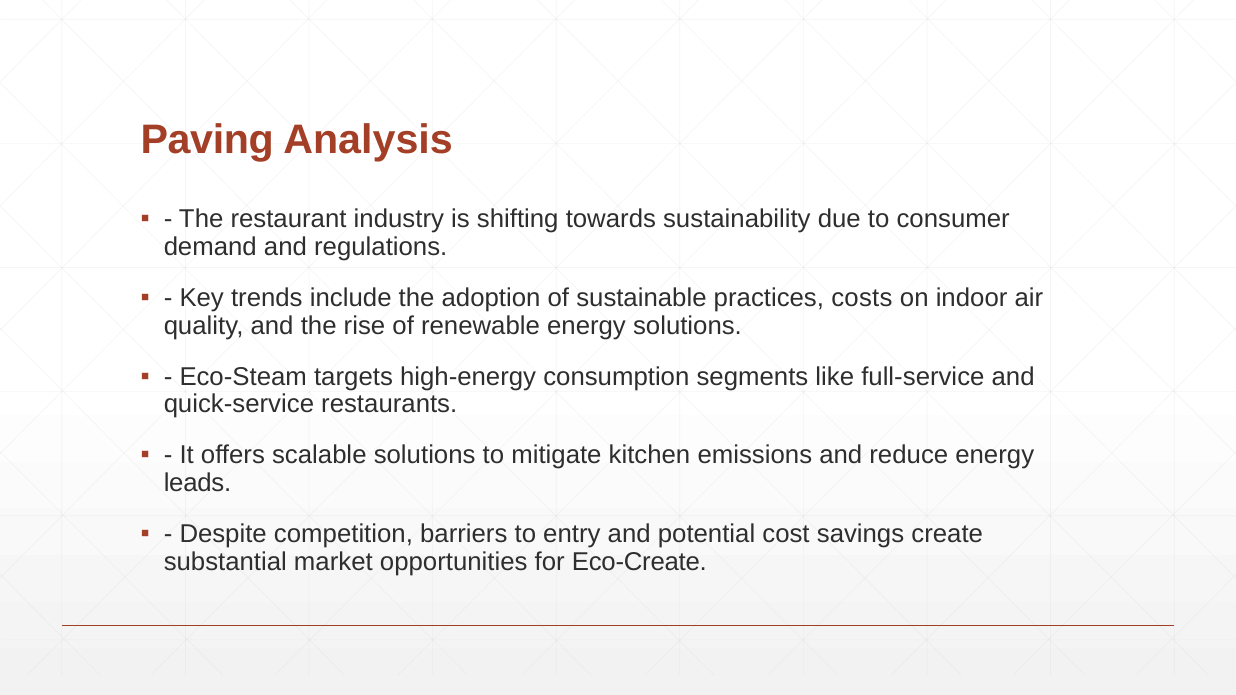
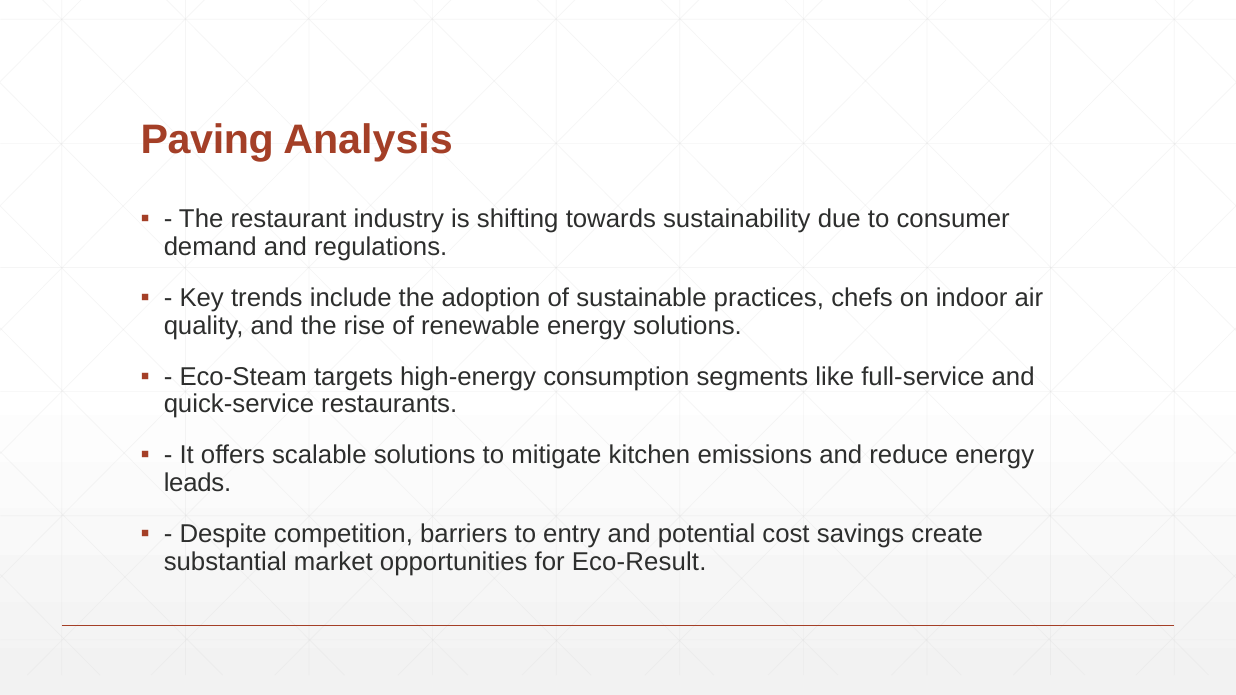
costs: costs -> chefs (862, 298)
Eco-Create: Eco-Create -> Eco-Result (639, 562)
